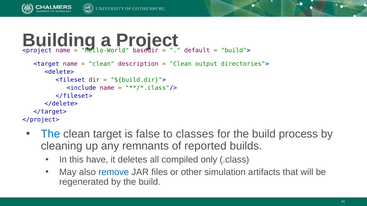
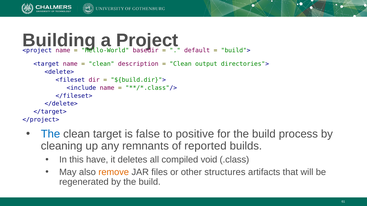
classes: classes -> positive (195, 134)
only: only -> void (209, 160)
remove colour: blue -> orange (114, 172)
simulation: simulation -> structures (225, 172)
